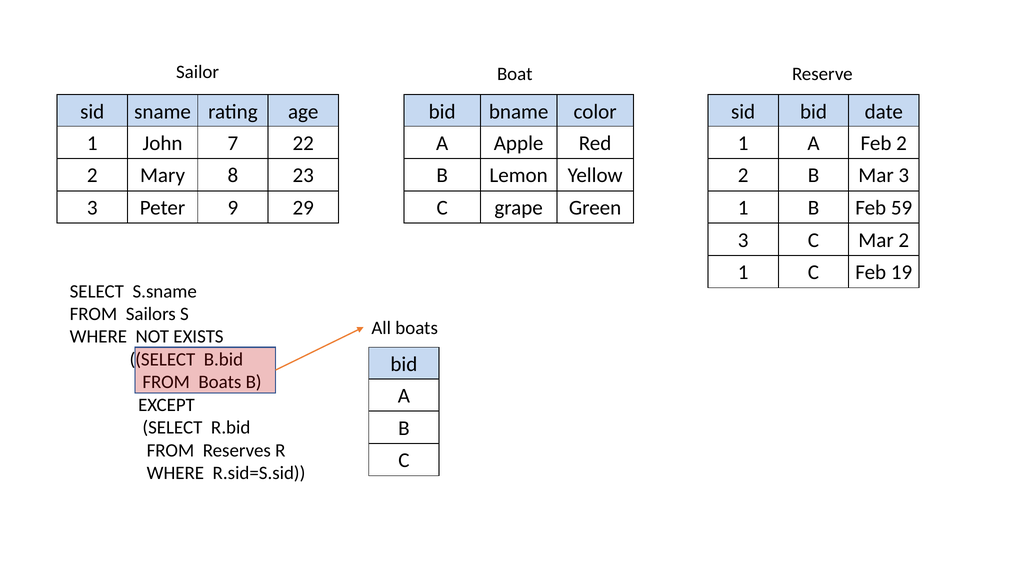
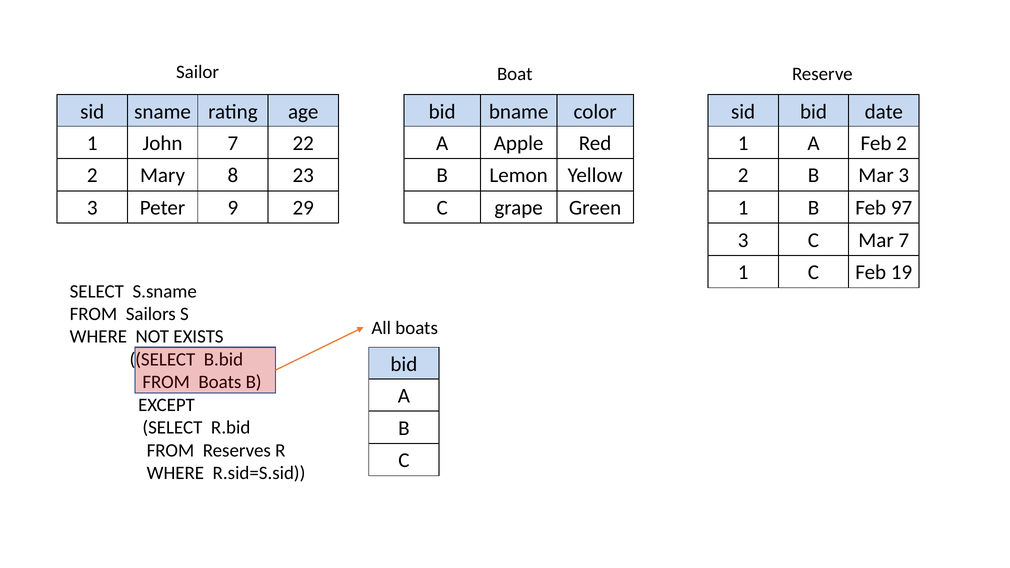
59: 59 -> 97 (902, 208)
Mar 2: 2 -> 7 (904, 240)
